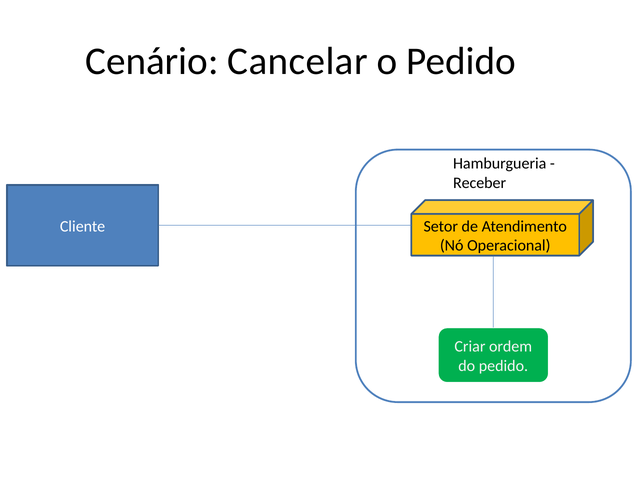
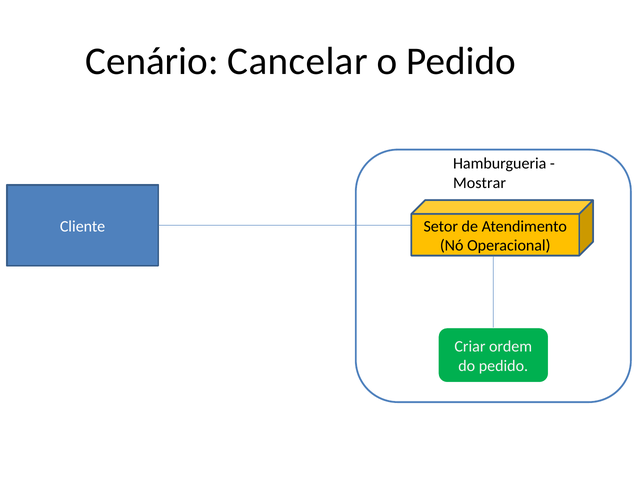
Receber: Receber -> Mostrar (480, 183)
